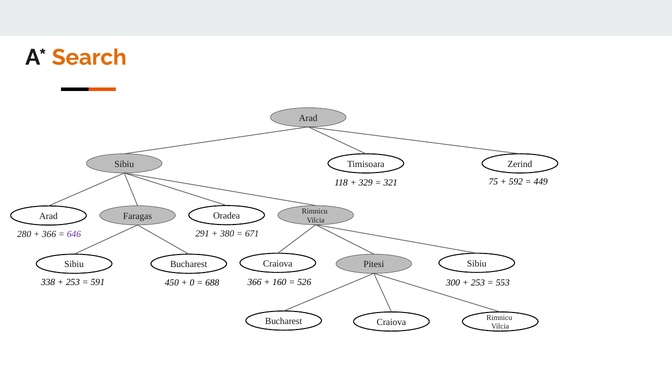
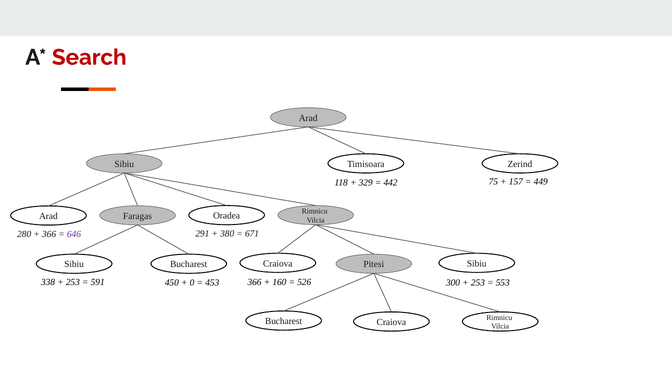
Search colour: orange -> red (89, 57)
592: 592 -> 157 (516, 182)
321: 321 -> 442 (391, 183)
688: 688 -> 453 (212, 283)
